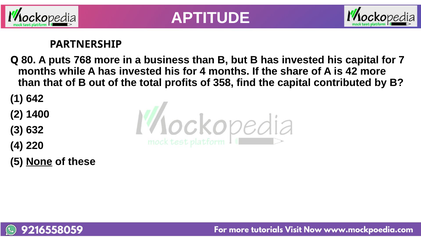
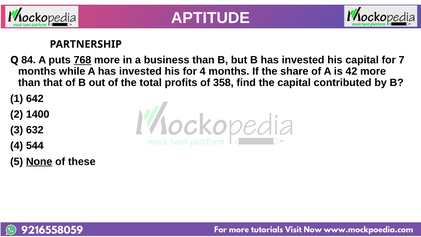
80: 80 -> 84 (29, 60)
768 underline: none -> present (82, 60)
220: 220 -> 544 (35, 146)
